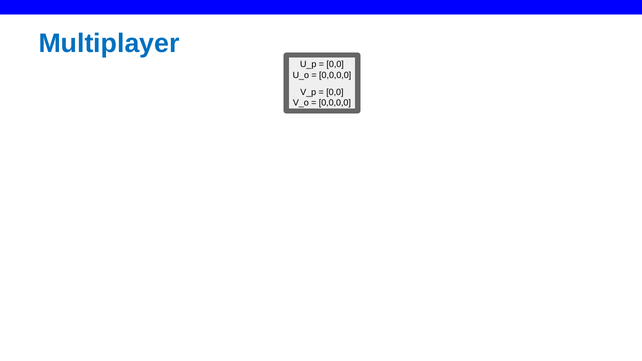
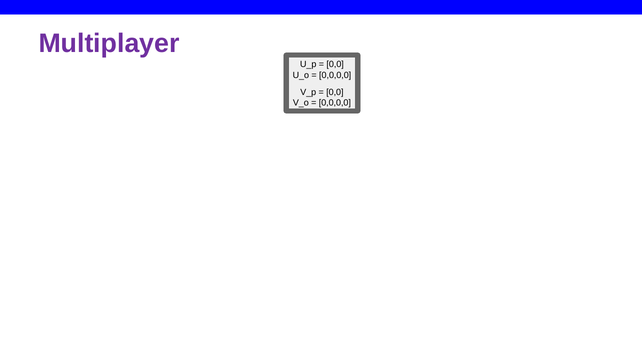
Multiplayer colour: blue -> purple (109, 43)
